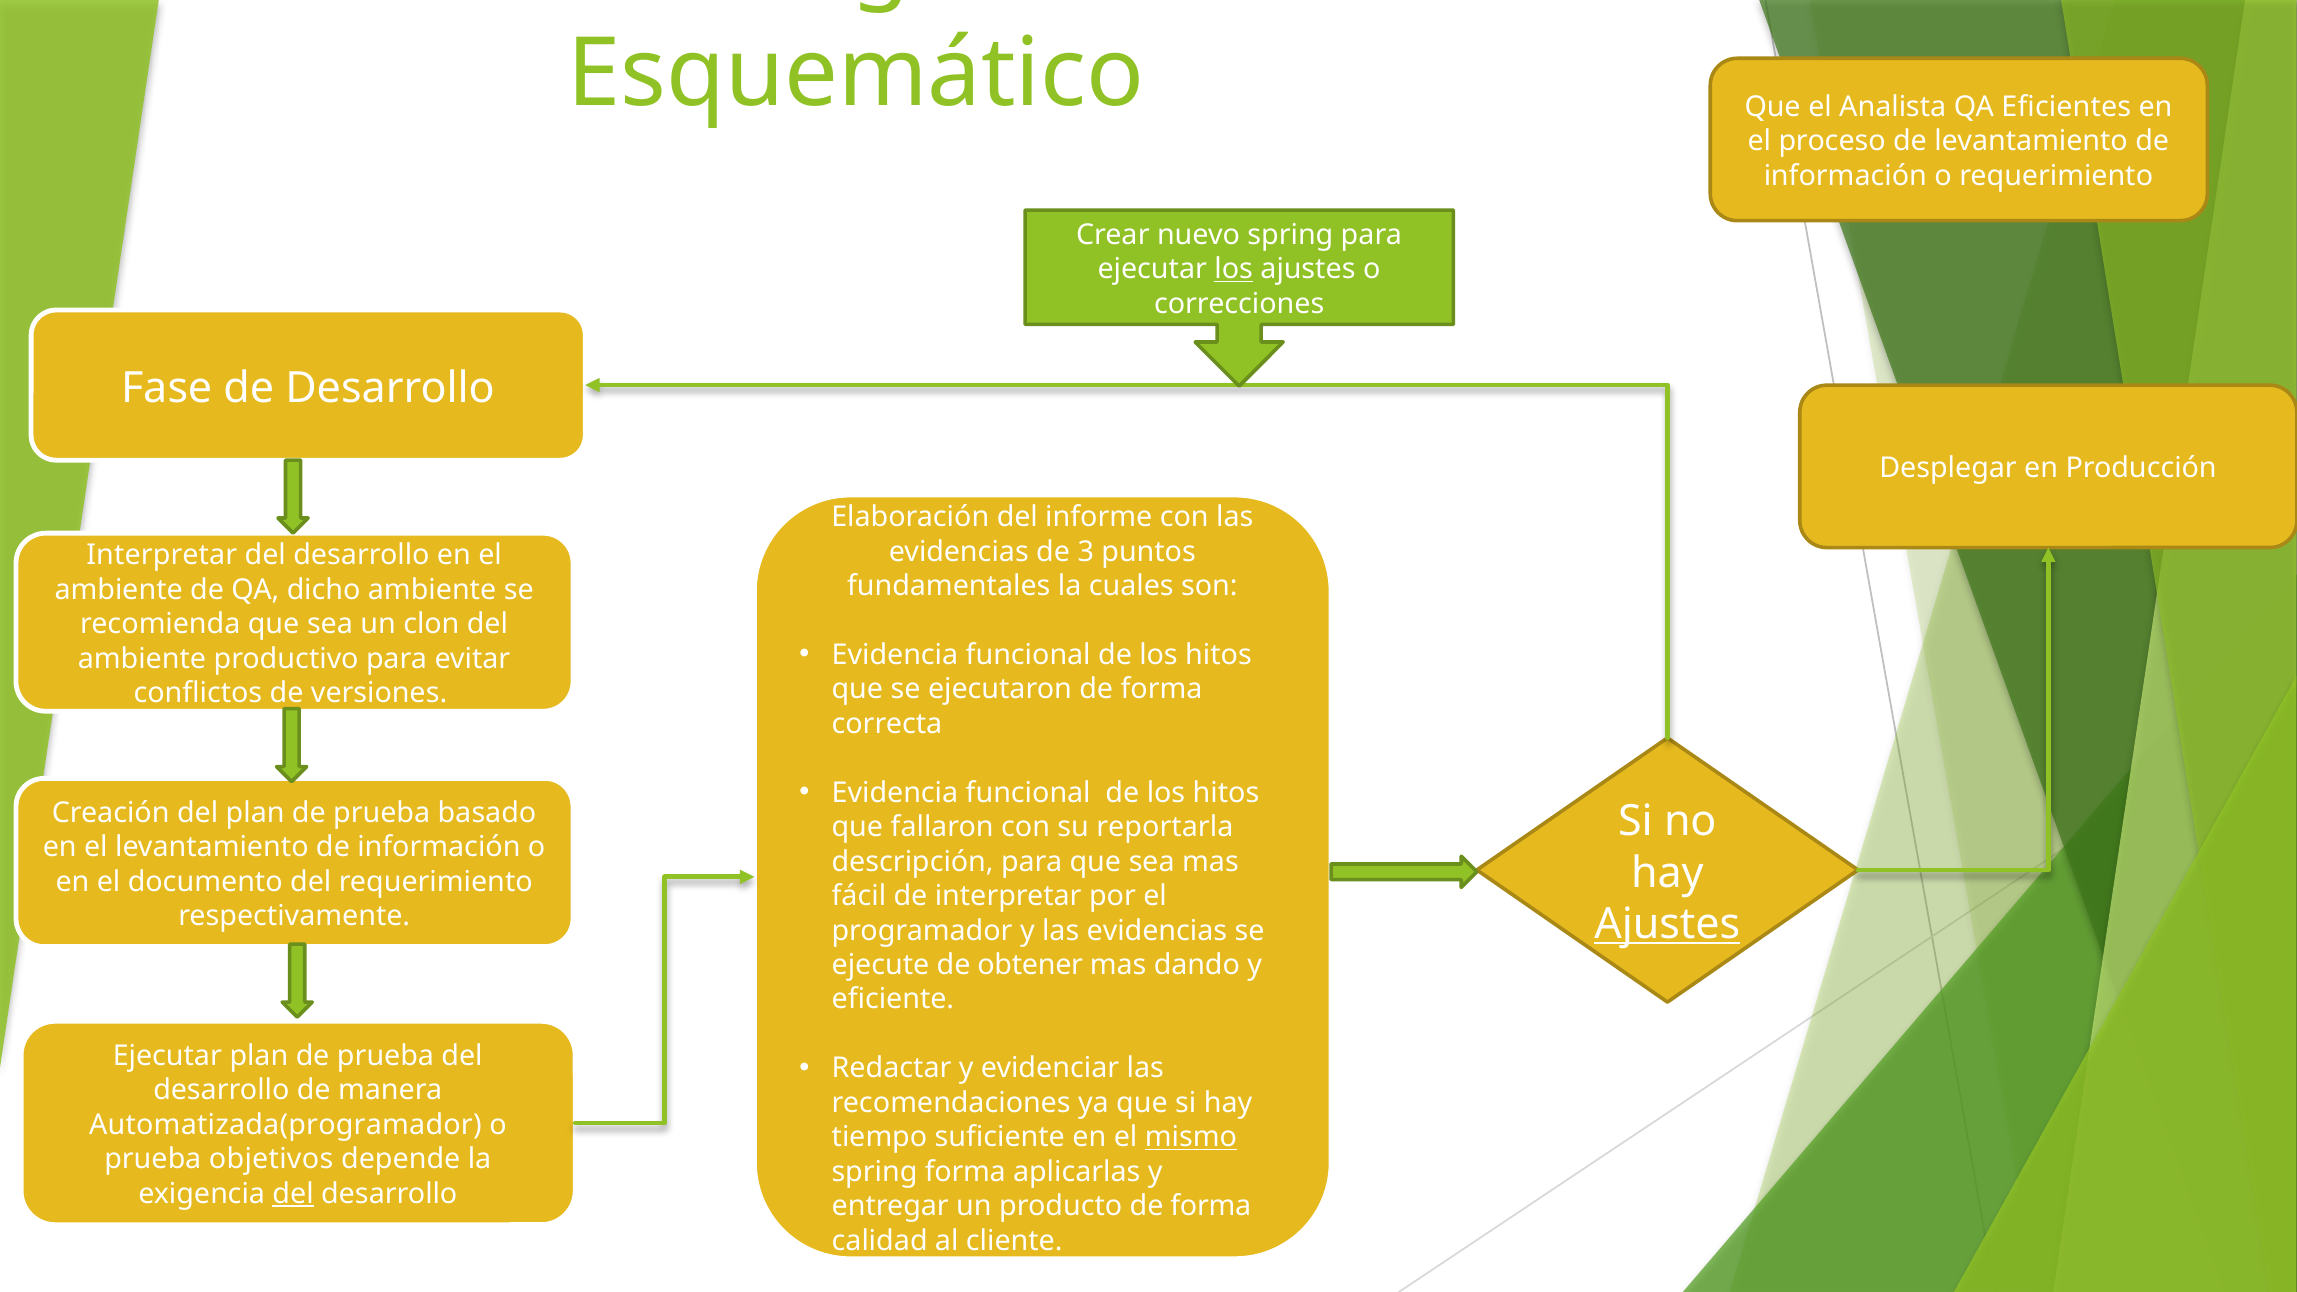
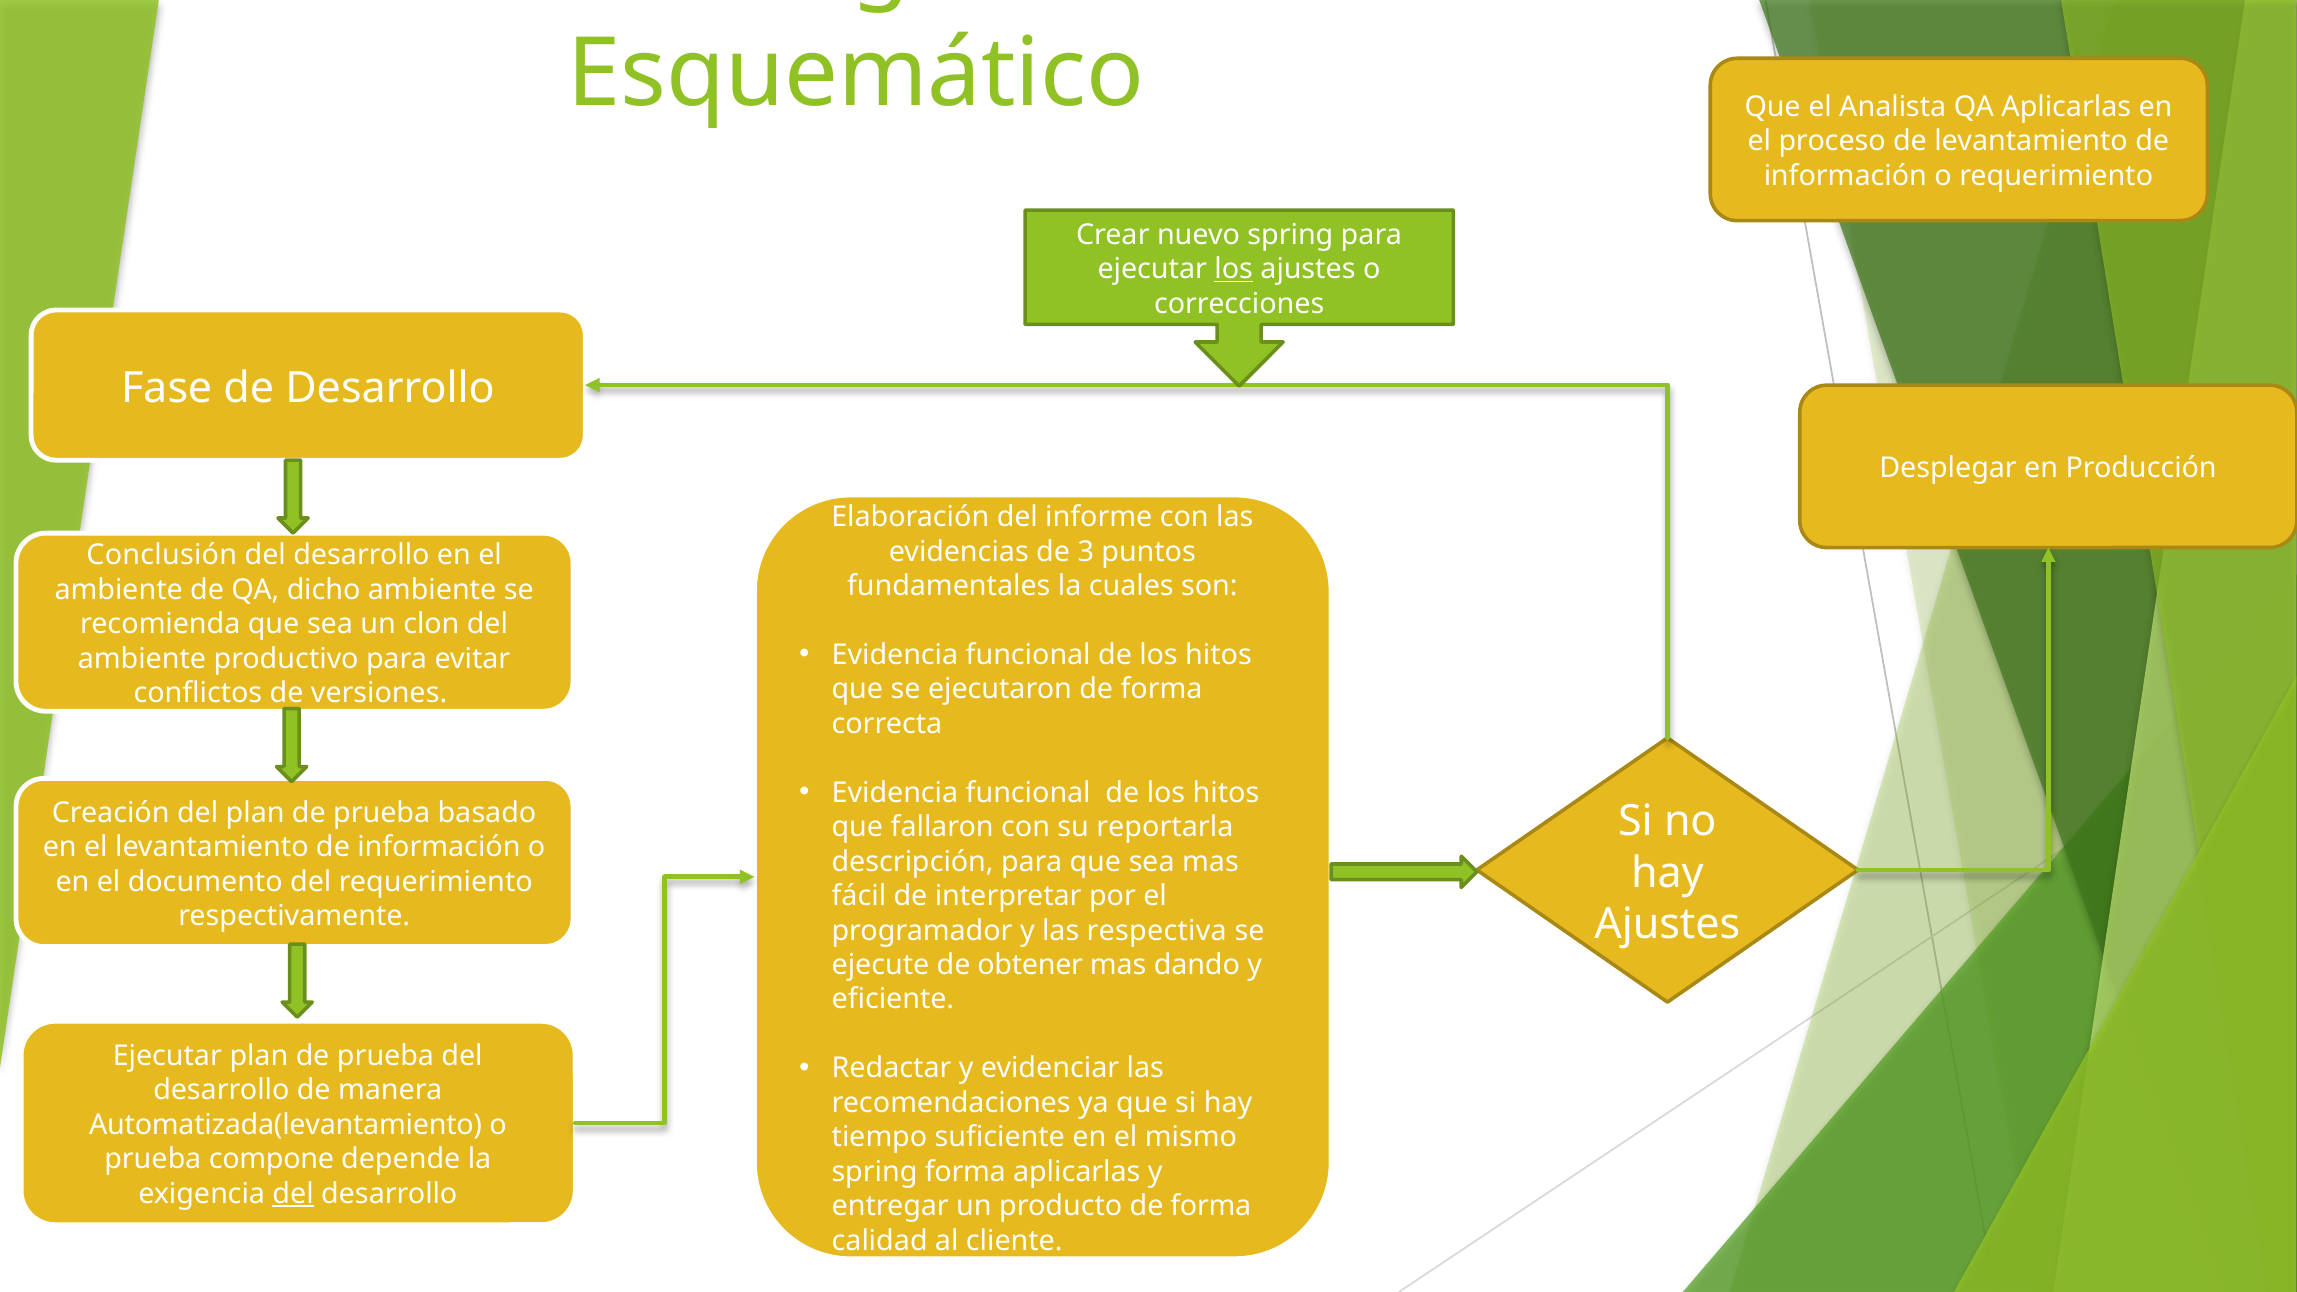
QA Eficientes: Eficientes -> Aplicarlas (2066, 107)
Interpretar: Interpretar -> Conclusión (162, 555)
Ajustes underline: present -> none (1667, 925)
y las evidencias: evidencias -> respectiva (1157, 931)
Automatizada(programador: Automatizada(programador -> Automatizada(levantamiento (286, 1125)
mismo underline: present -> none (1191, 1137)
objetivos: objetivos -> compone (271, 1159)
